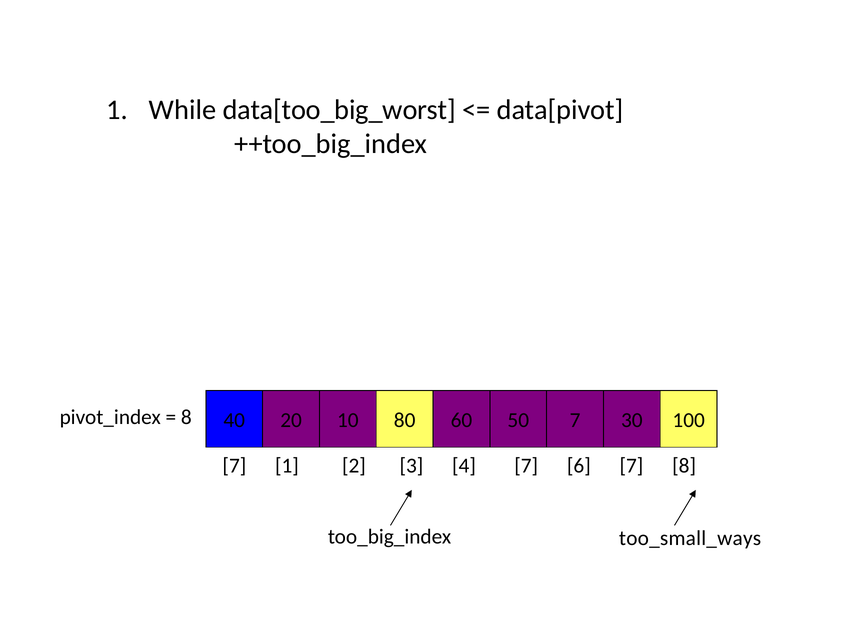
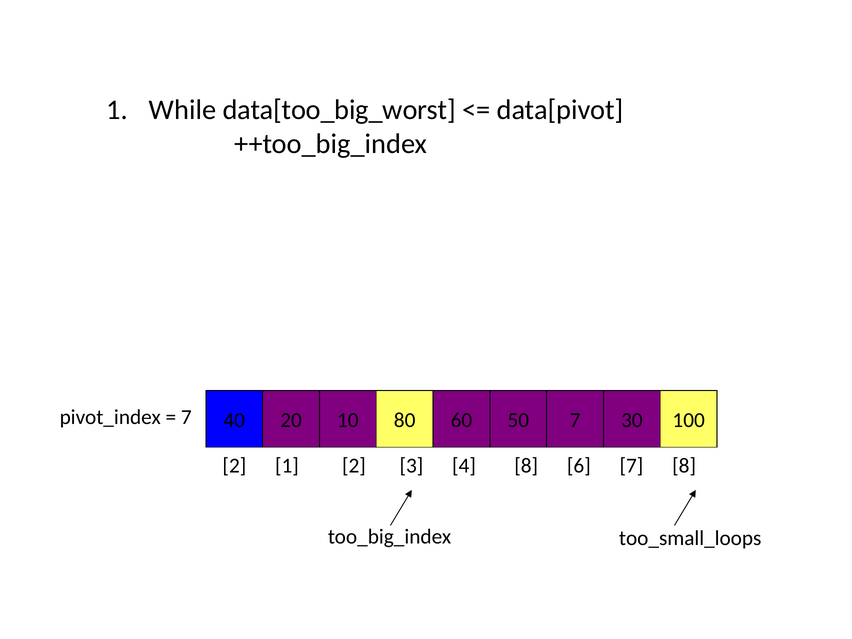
8: 8 -> 7 (186, 417)
7: 7 -> 2 (234, 466)
4 7: 7 -> 8 (526, 466)
too_small_ways: too_small_ways -> too_small_loops (690, 538)
